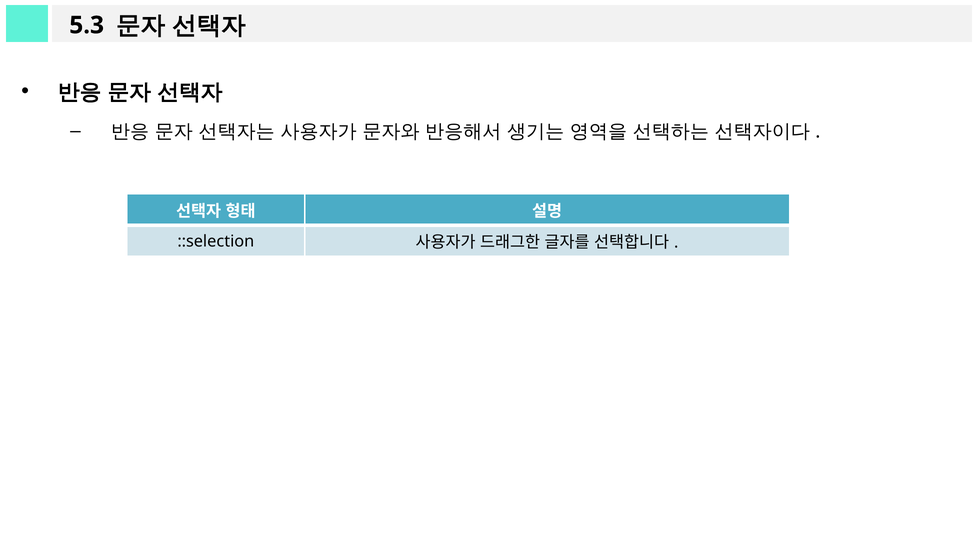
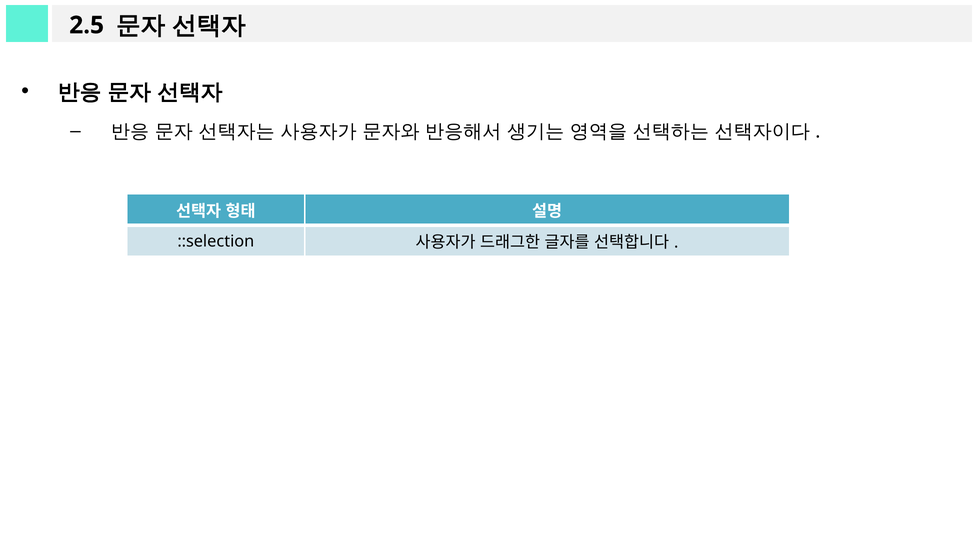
5.3: 5.3 -> 2.5 (87, 25)
